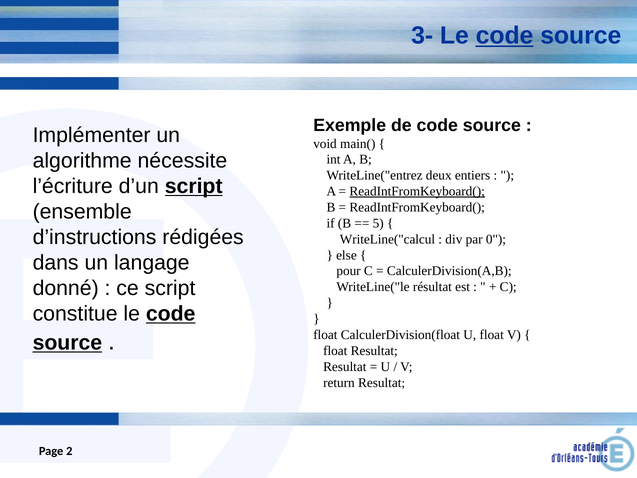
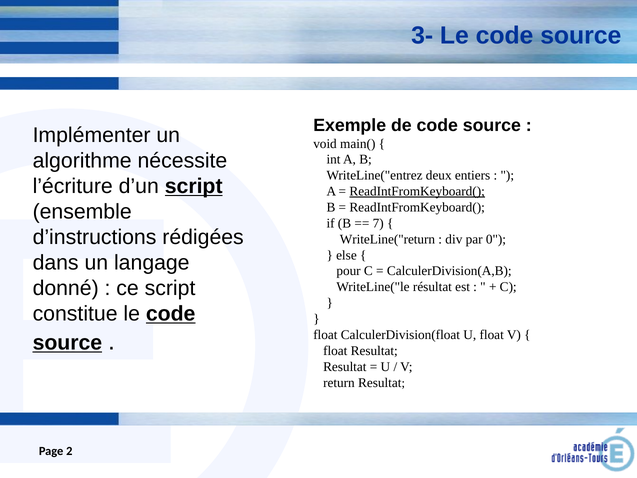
code underline: present -> none (505, 35)
5: 5 -> 7 (378, 223)
WriteLine("calcul: WriteLine("calcul -> WriteLine("return (387, 239)
